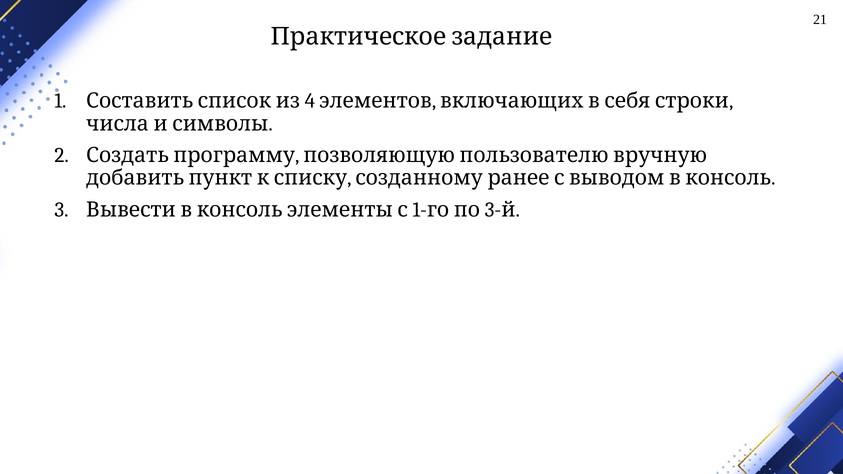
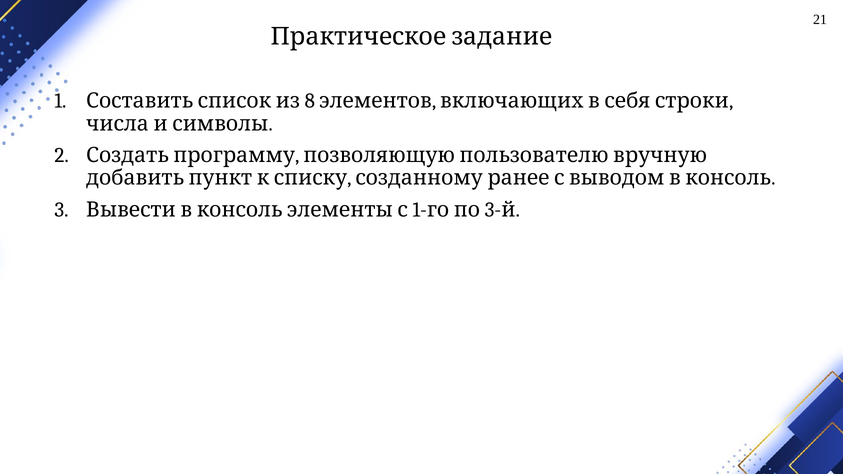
4: 4 -> 8 (310, 101)
